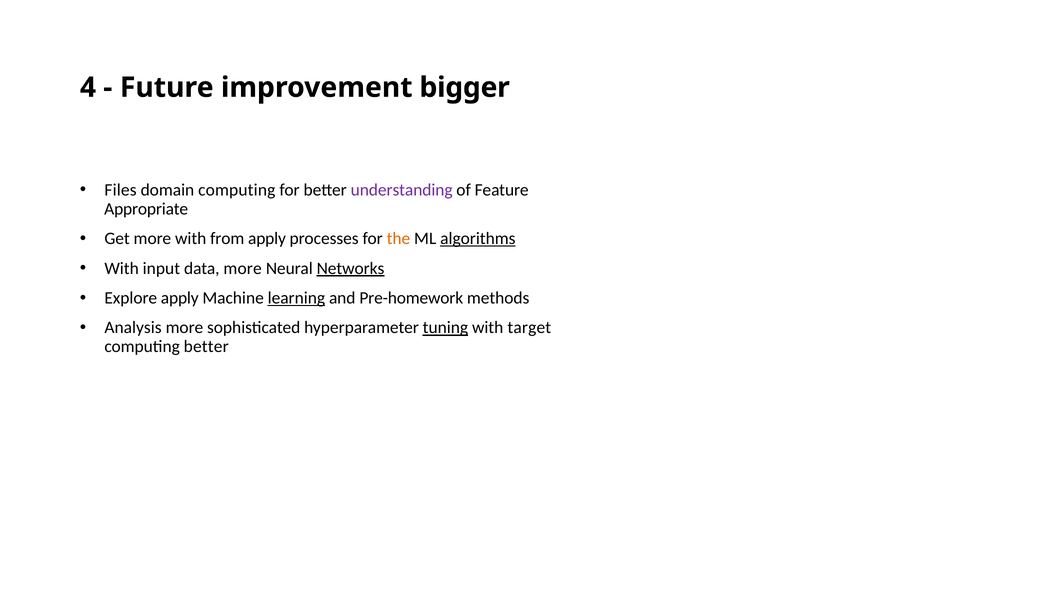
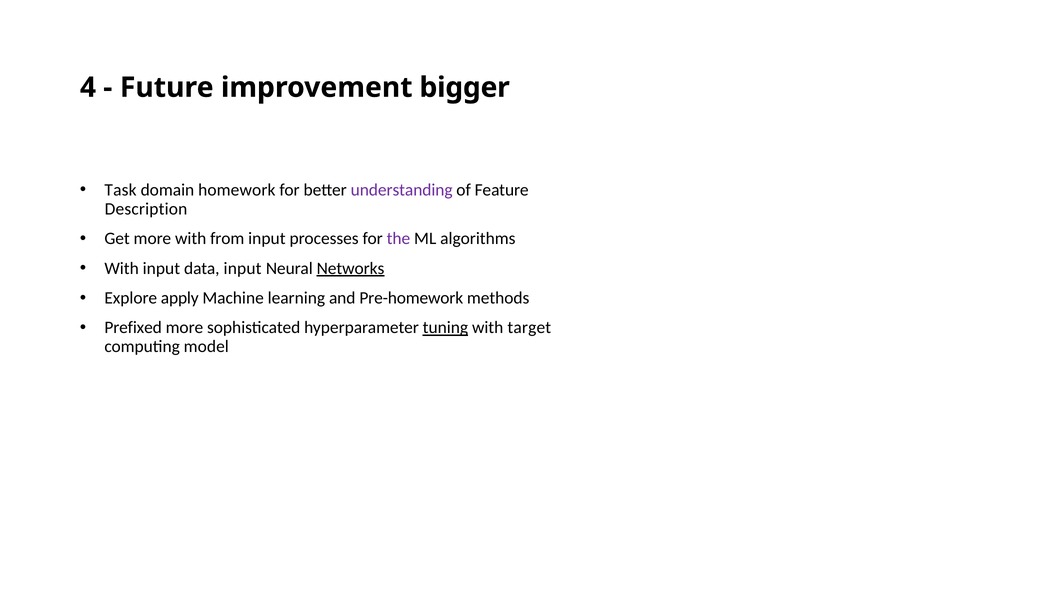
Files: Files -> Task (121, 190)
domain computing: computing -> homework (237, 190)
Appropriate: Appropriate -> Description (146, 209)
from apply: apply -> input (267, 238)
the colour: orange -> purple (398, 238)
algorithms underline: present -> none (478, 238)
data more: more -> input (243, 268)
learning underline: present -> none (296, 298)
Analysis: Analysis -> Prefixed (133, 327)
computing better: better -> model (206, 346)
